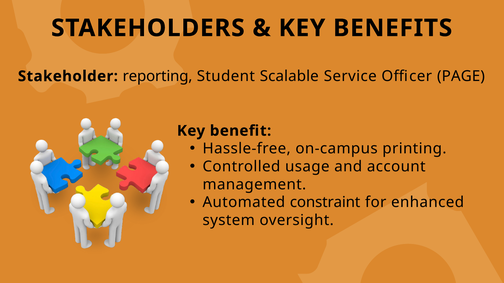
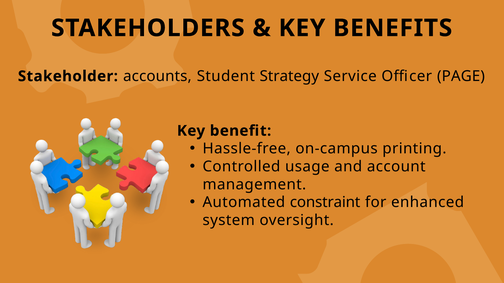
reporting: reporting -> accounts (157, 76)
Scalable: Scalable -> Strategy (289, 76)
